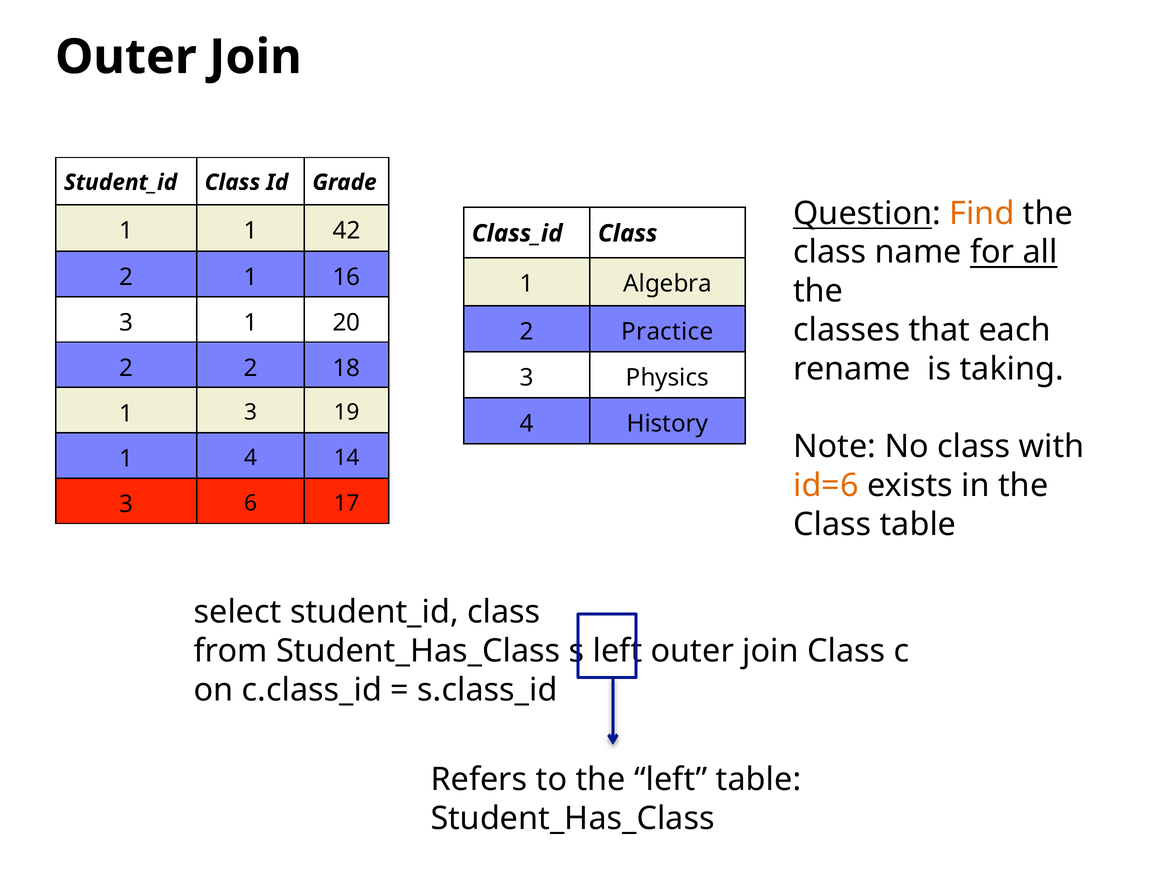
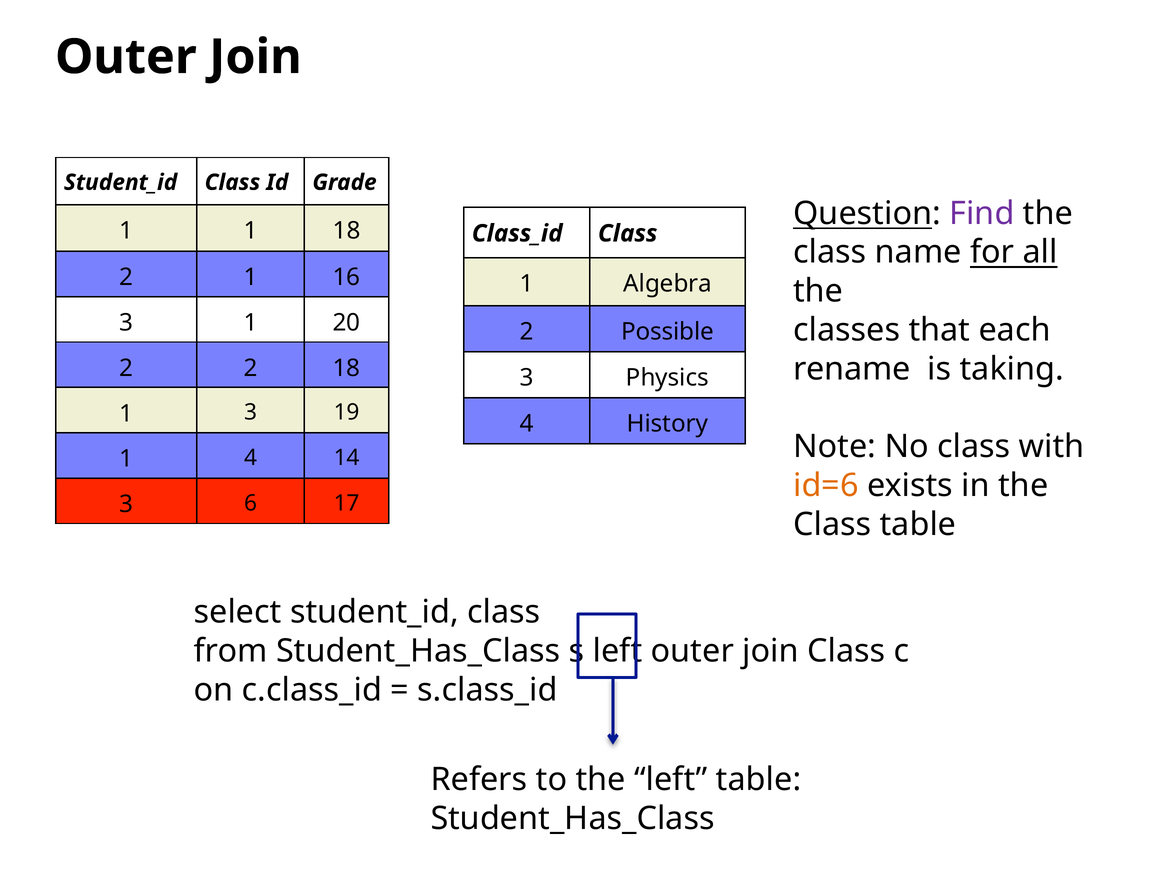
Find colour: orange -> purple (982, 213)
1 42: 42 -> 18 (347, 231)
Practice: Practice -> Possible (668, 332)
